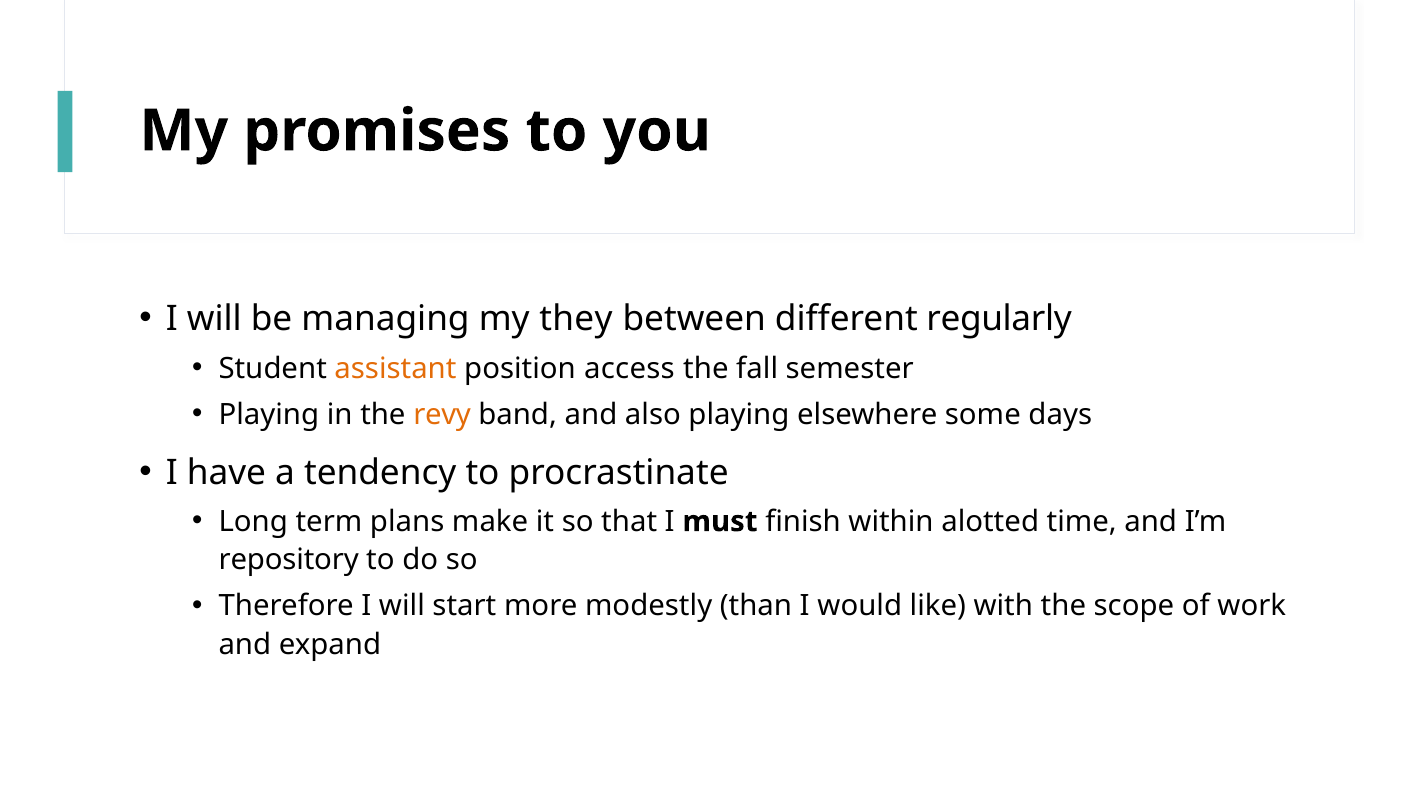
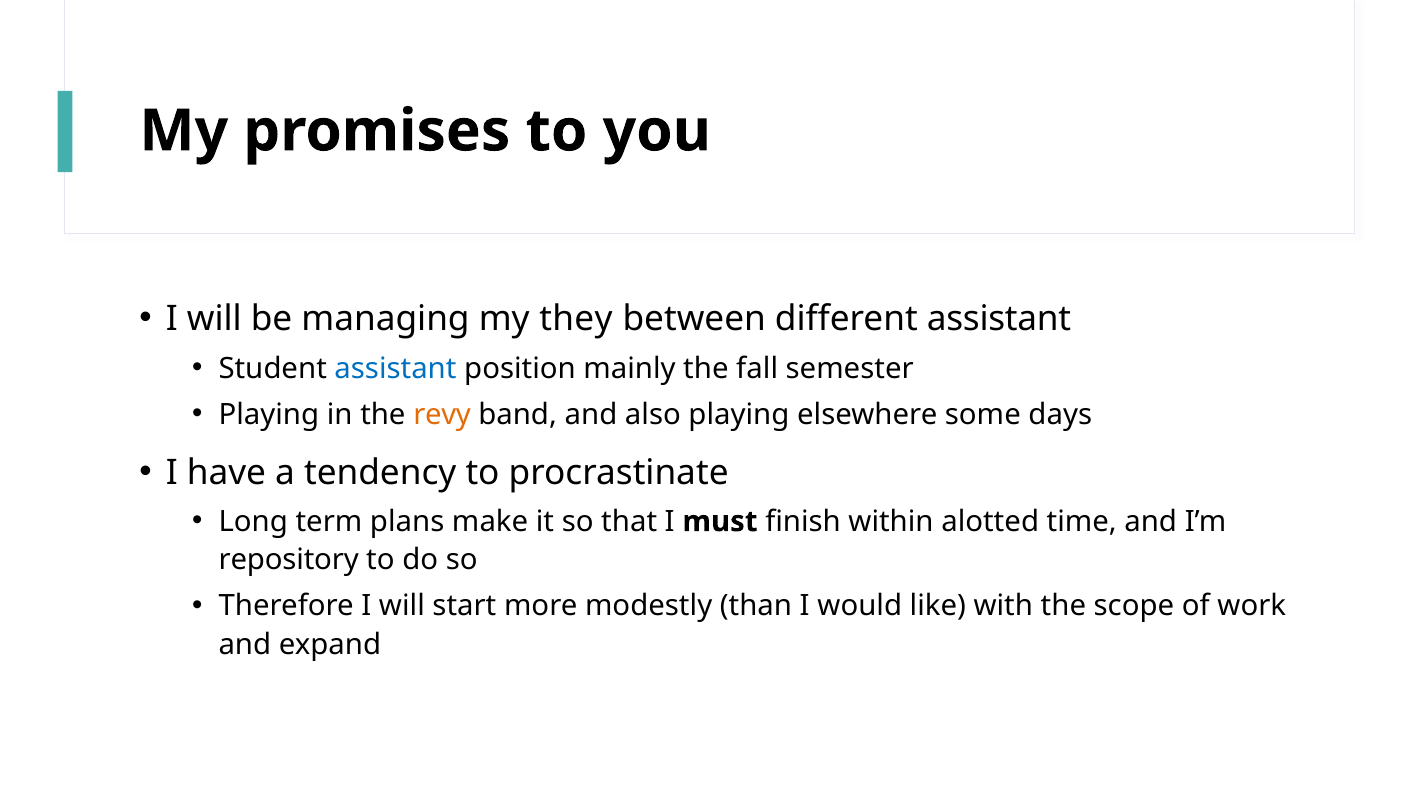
different regularly: regularly -> assistant (999, 319)
assistant colour: orange -> blue (395, 368)
access: access -> mainly (630, 368)
